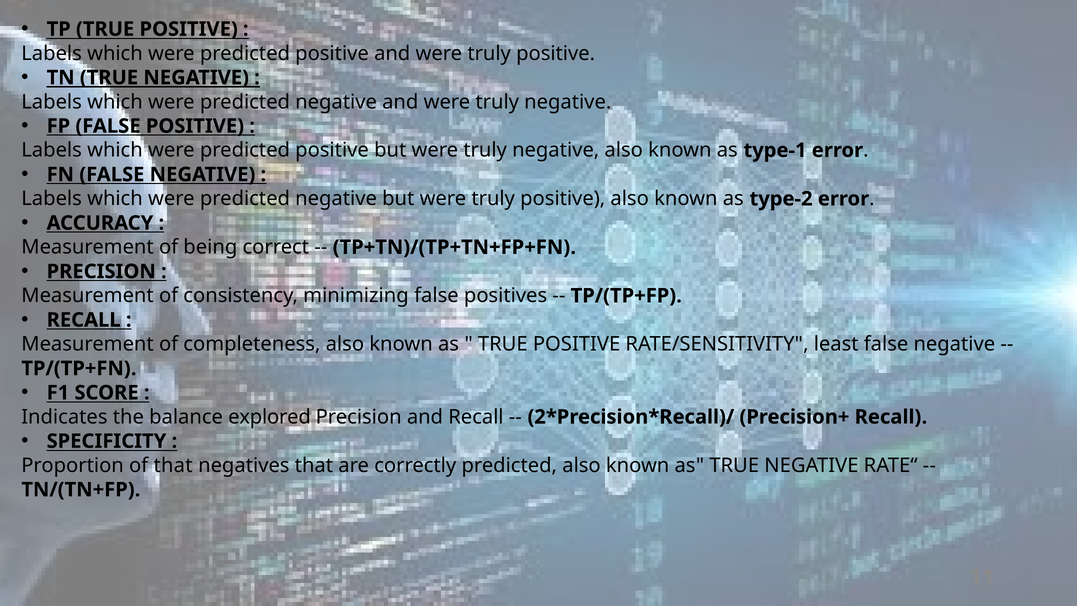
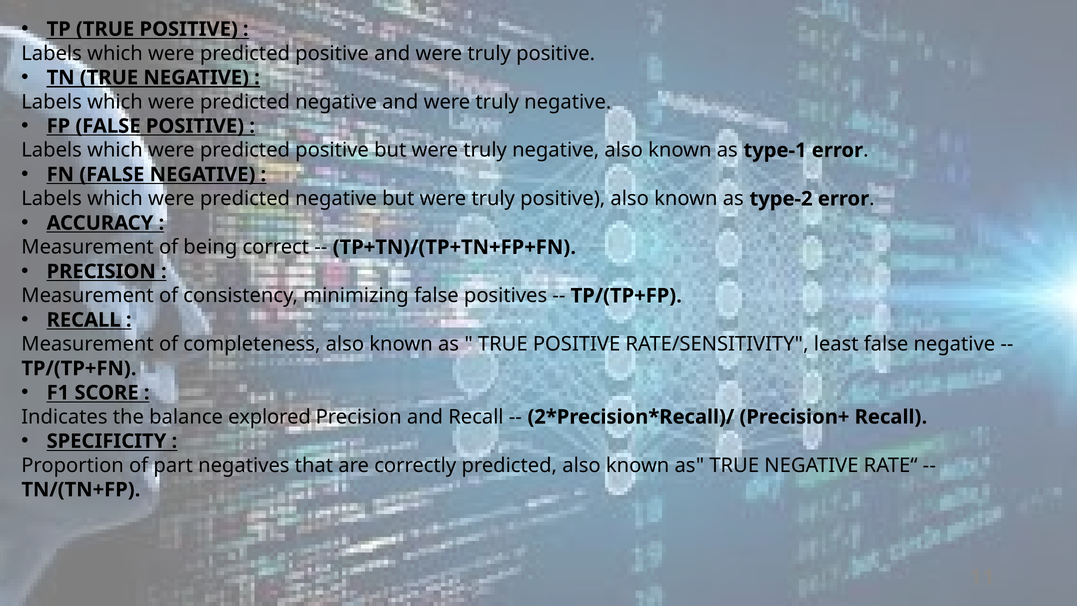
of that: that -> part (173, 465)
